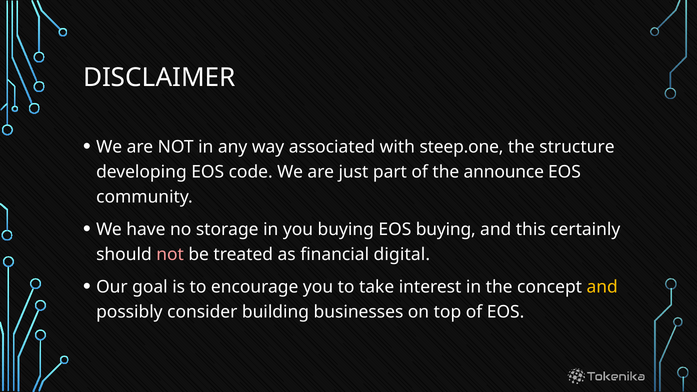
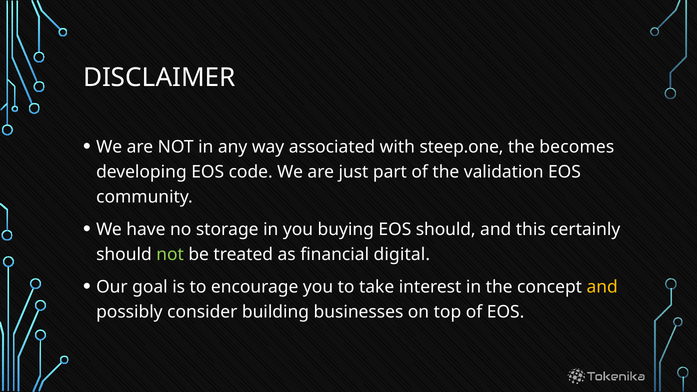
structure: structure -> becomes (577, 147)
announce: announce -> validation (504, 172)
EOS buying: buying -> should (446, 230)
not colour: pink -> light green (170, 255)
